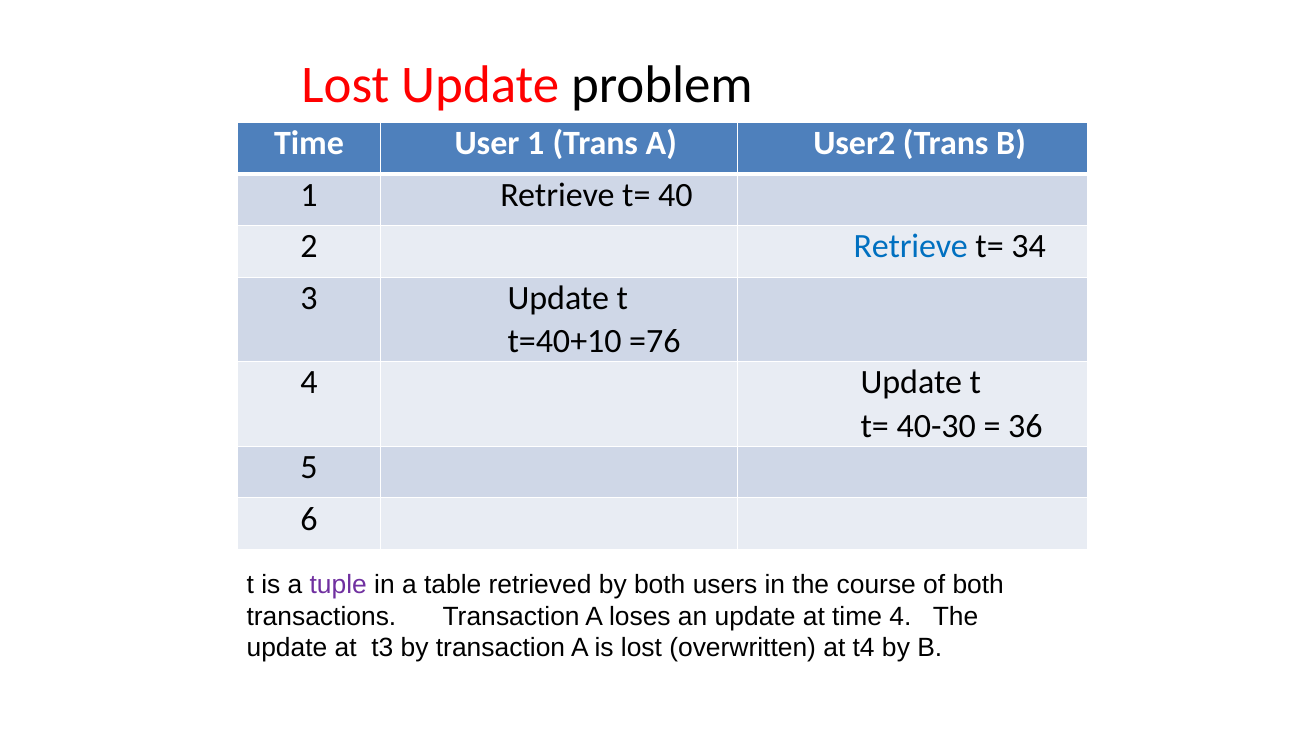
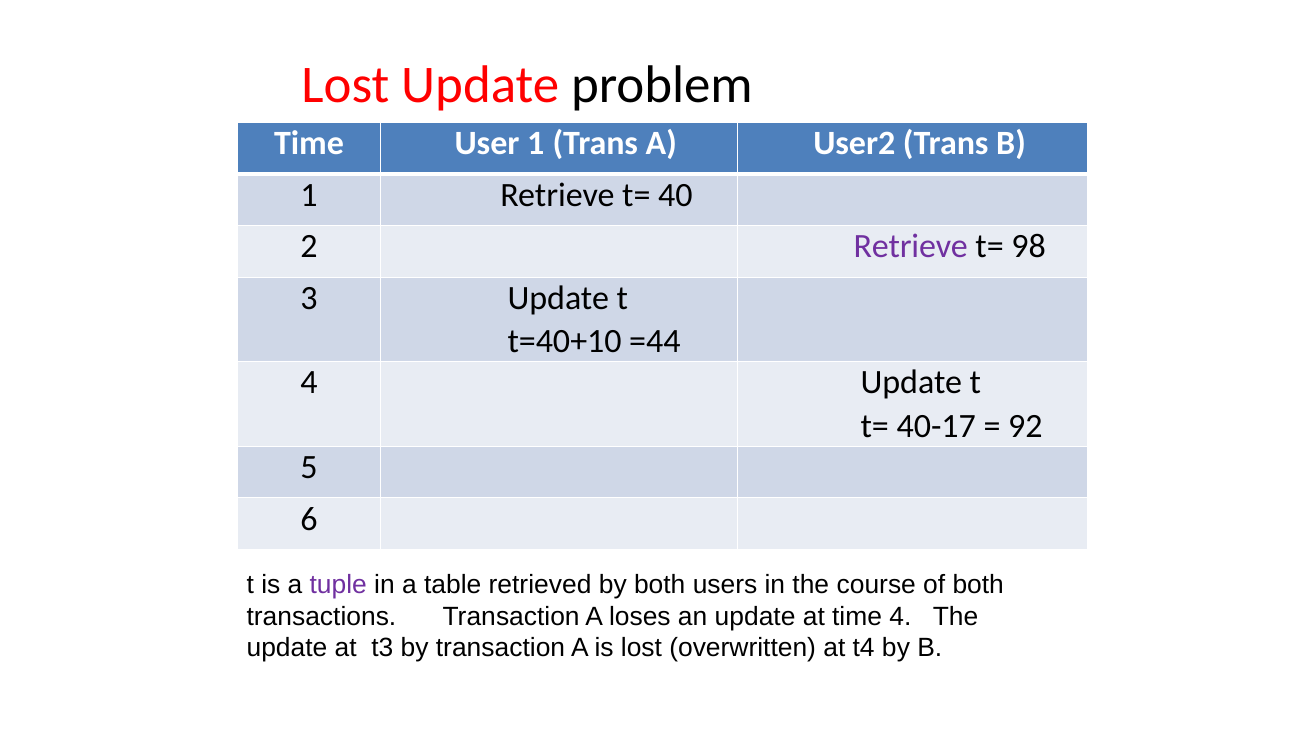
Retrieve colour: blue -> purple (911, 247)
34: 34 -> 98 (1029, 247)
=76: =76 -> =44 (655, 341)
40-30: 40-30 -> 40-17 (936, 426)
36: 36 -> 92 (1025, 426)
